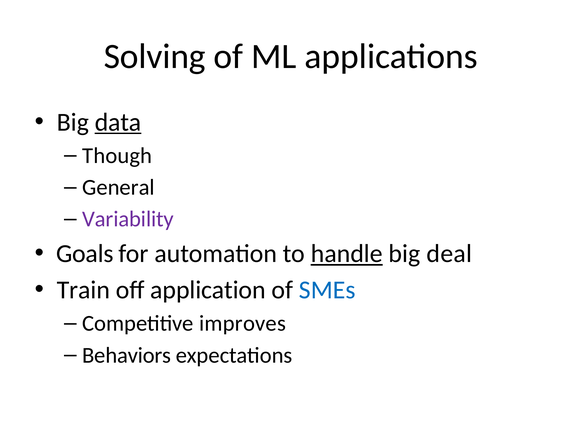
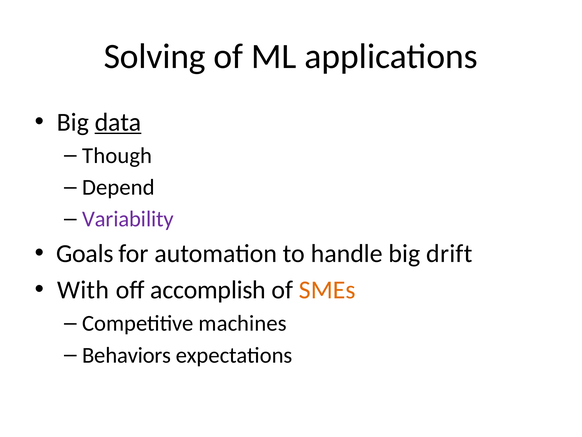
General: General -> Depend (118, 187)
handle underline: present -> none (347, 253)
deal: deal -> drift (449, 253)
Train: Train -> With (83, 290)
application: application -> accomplish (208, 290)
SMEs colour: blue -> orange (327, 290)
improves: improves -> machines (243, 323)
